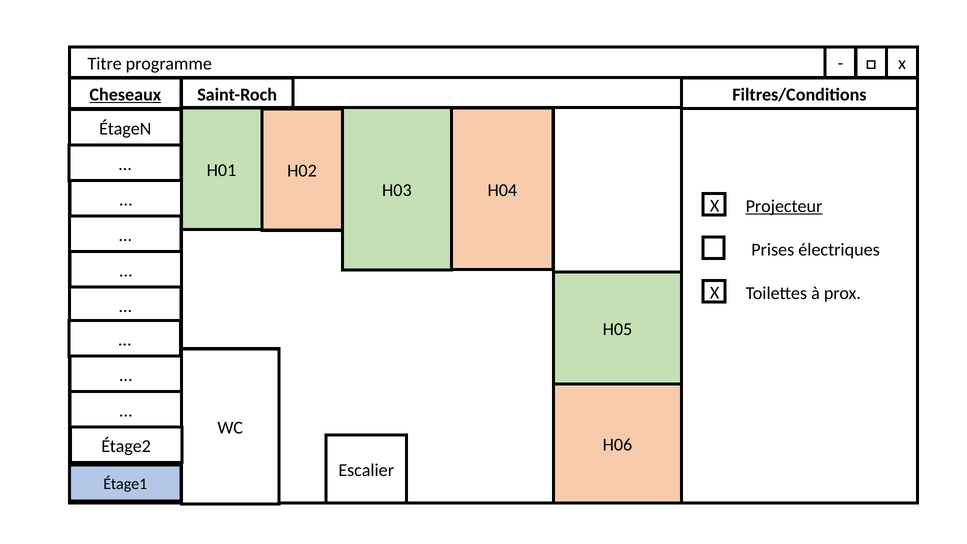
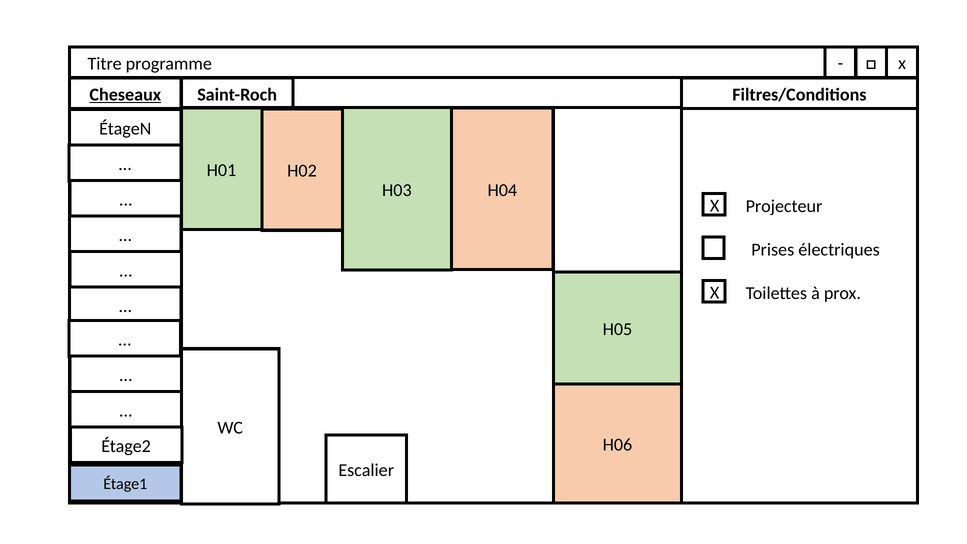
Projecteur underline: present -> none (784, 206)
